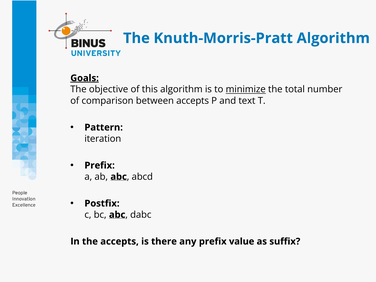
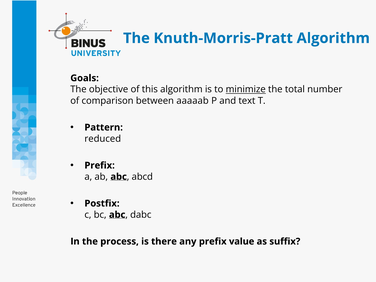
Goals underline: present -> none (85, 78)
between accepts: accepts -> aaaaab (193, 101)
iteration: iteration -> reduced (103, 139)
the accepts: accepts -> process (120, 241)
